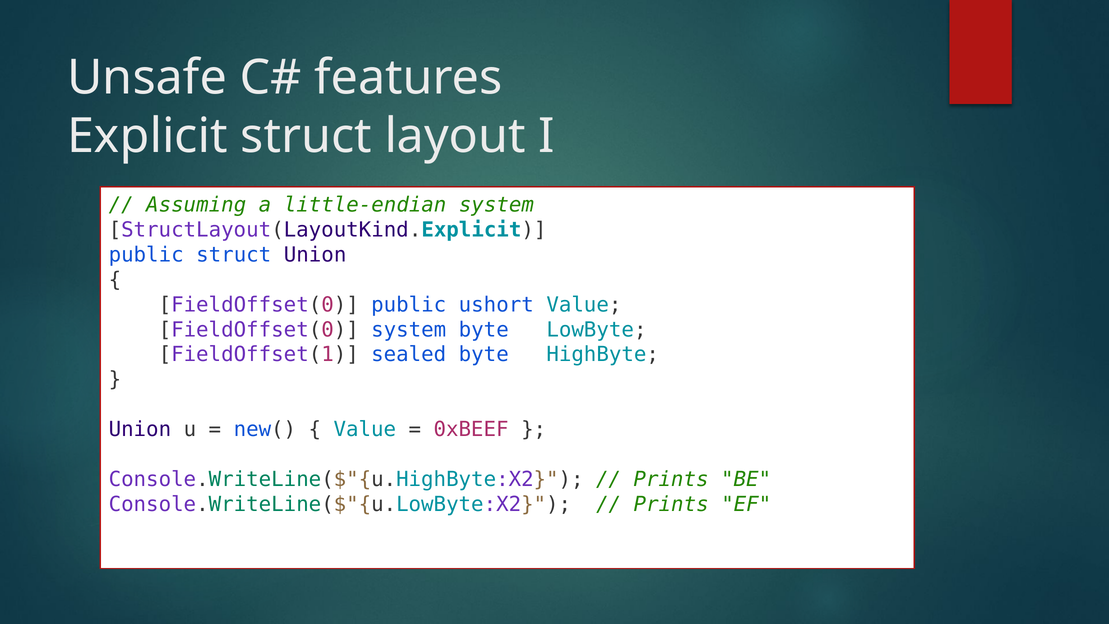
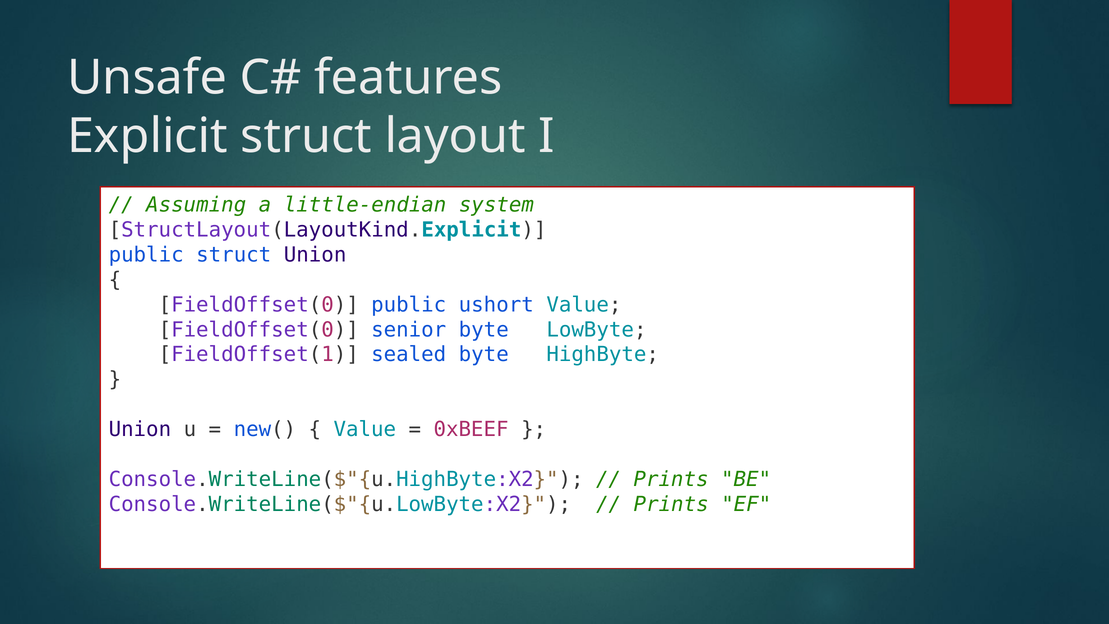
FieldOffset(0 system: system -> senior (409, 330)
